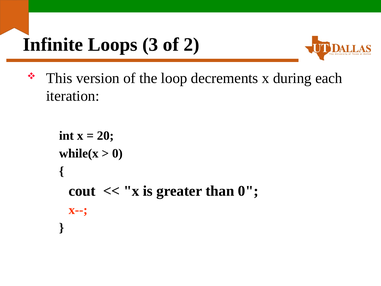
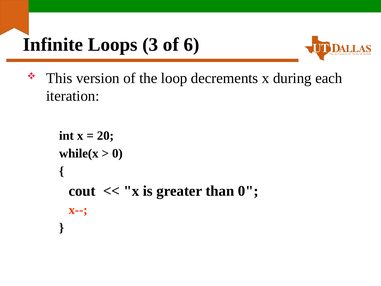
2: 2 -> 6 (192, 45)
